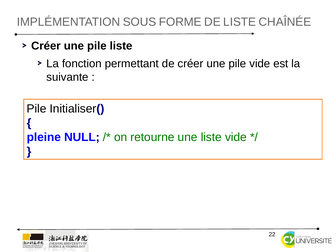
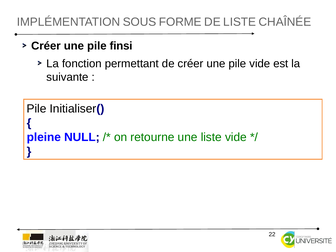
pile liste: liste -> finsi (121, 46)
